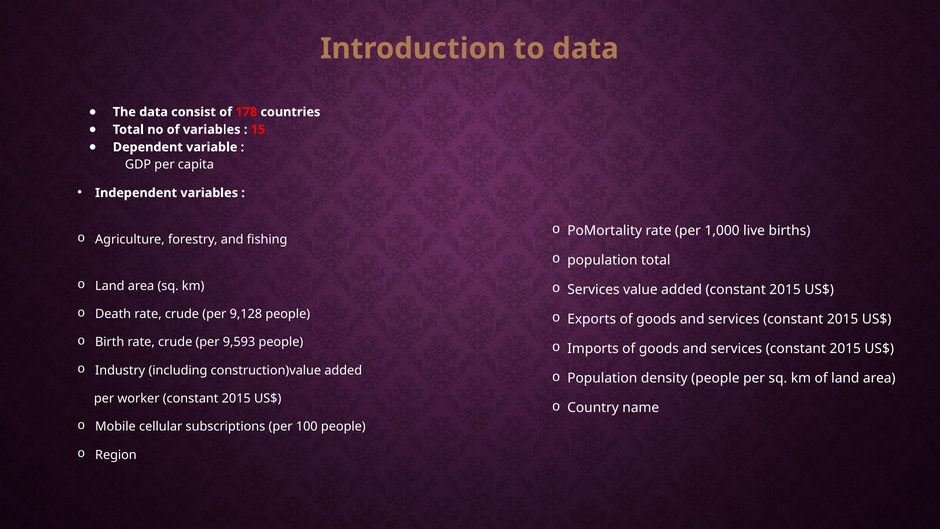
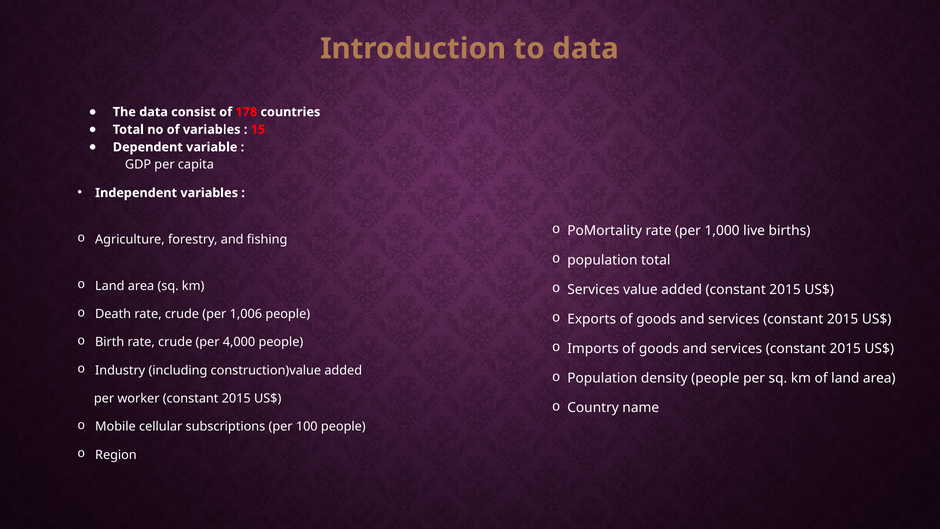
9,128: 9,128 -> 1,006 (246, 314)
9,593: 9,593 -> 4,000 (239, 342)
